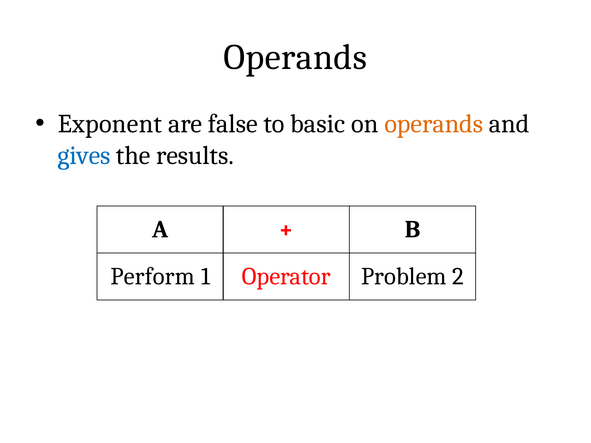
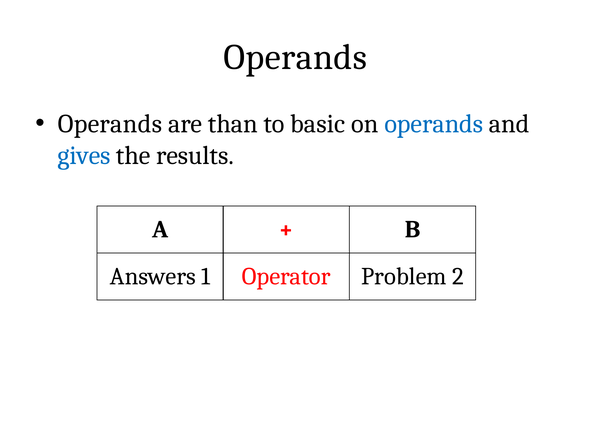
Exponent: Exponent -> Operands (110, 124)
false: false -> than (233, 124)
operands colour: orange -> blue (434, 124)
Perform: Perform -> Answers (153, 276)
